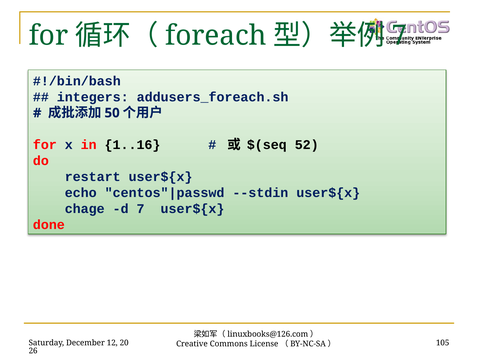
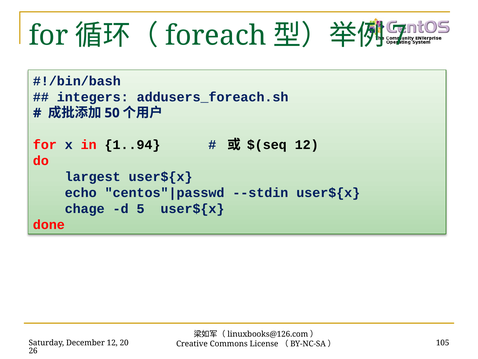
1..16: 1..16 -> 1..94 (133, 145)
$(seq 52: 52 -> 12 (307, 145)
restart: restart -> largest (93, 177)
d 7: 7 -> 5 (141, 208)
